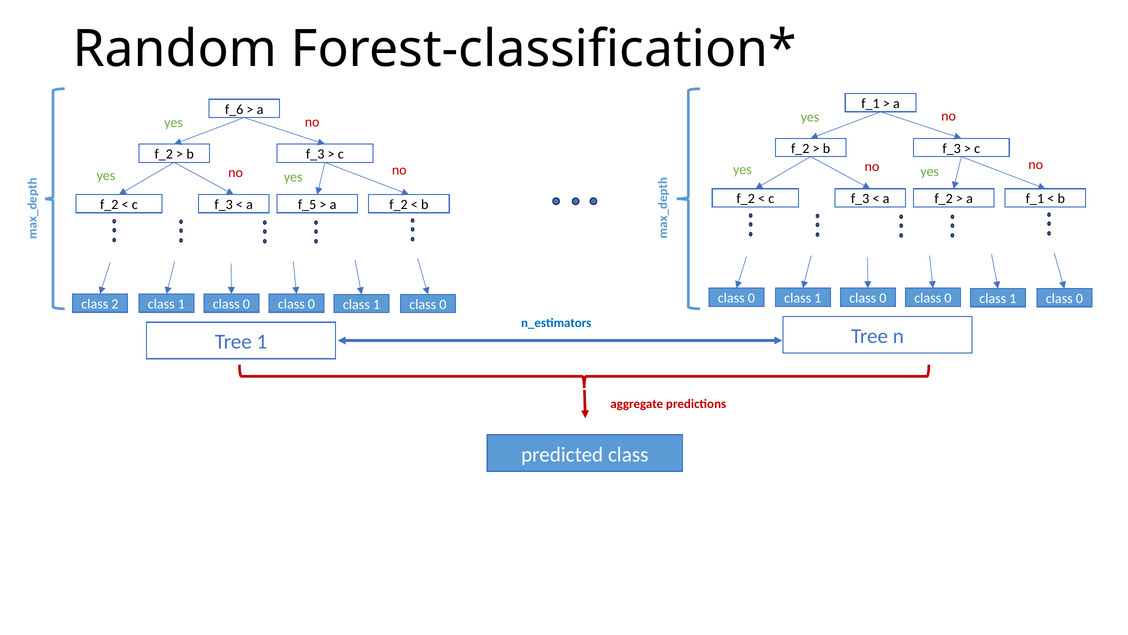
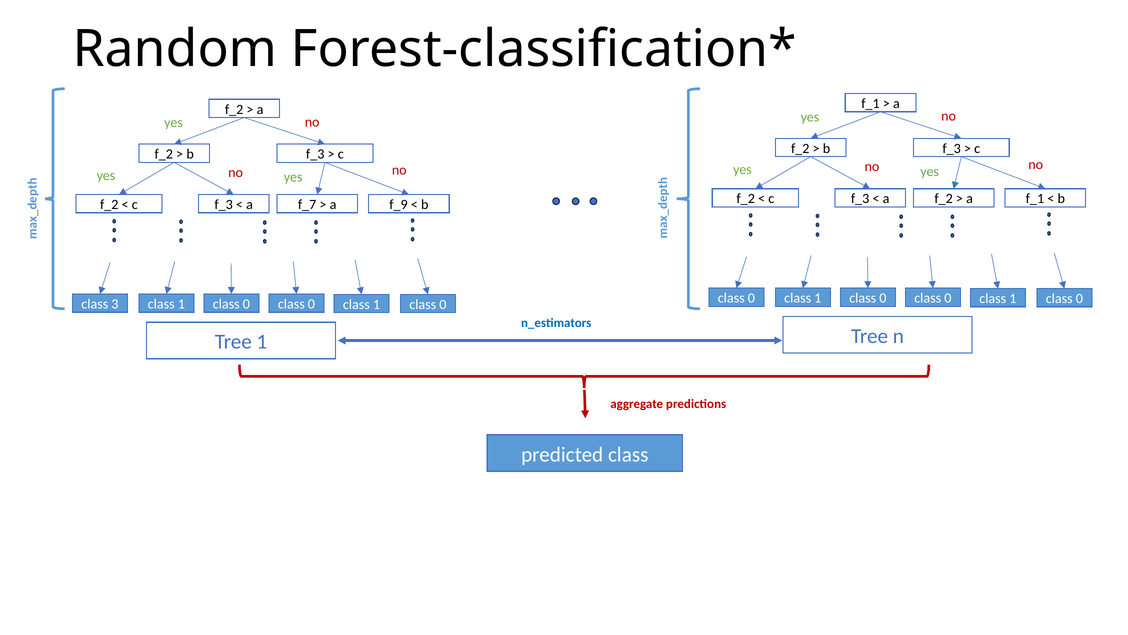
f_6: f_6 -> f_2 (234, 109)
f_5: f_5 -> f_7 (307, 205)
f_2: f_2 -> f_9 (398, 205)
2: 2 -> 3 (115, 304)
